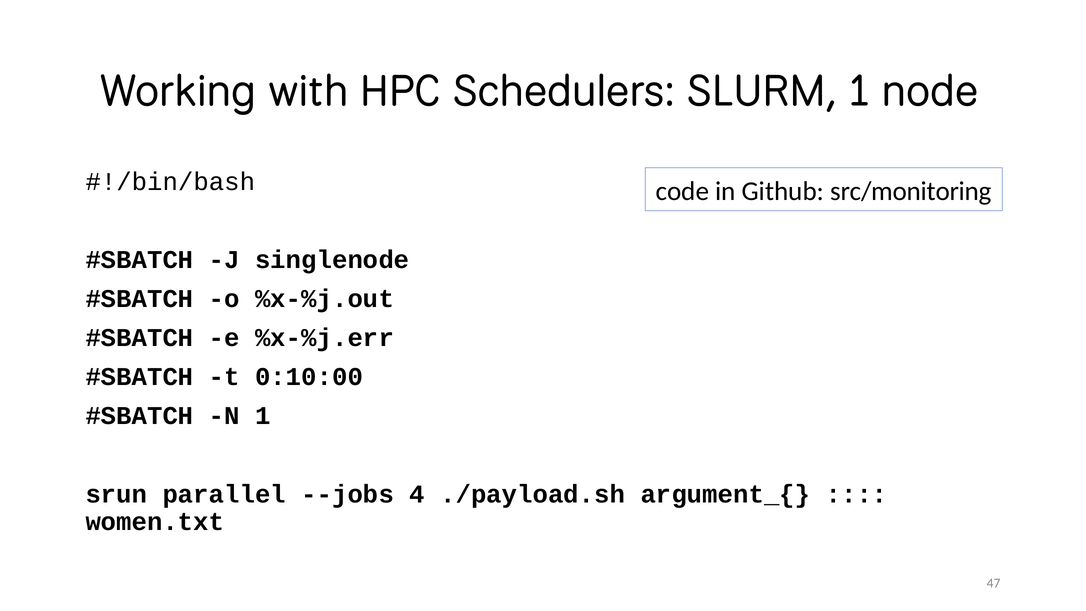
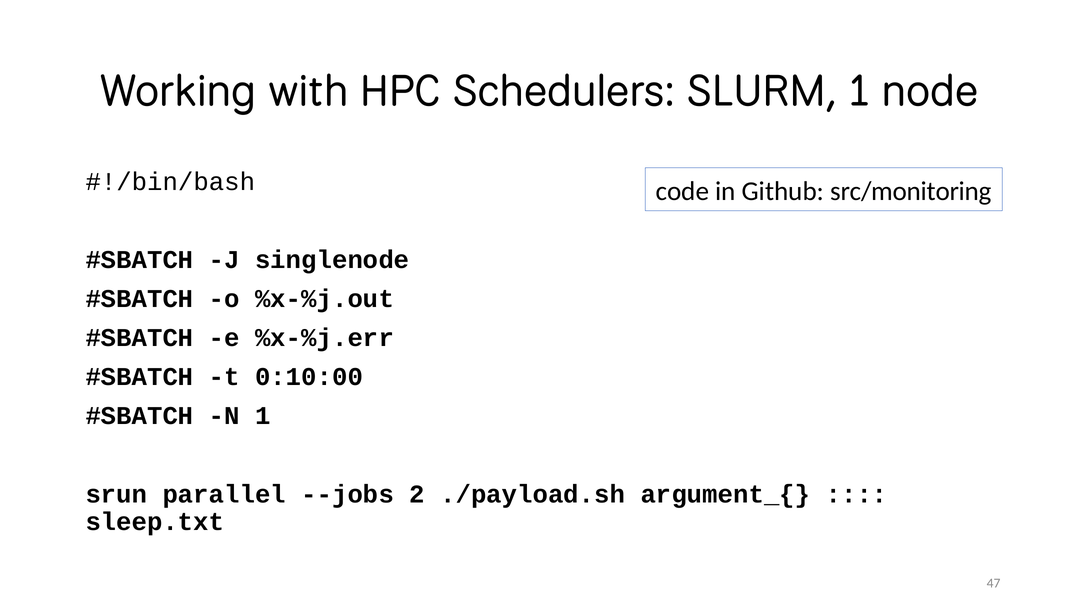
4: 4 -> 2 (417, 494)
women.txt: women.txt -> sleep.txt (155, 522)
